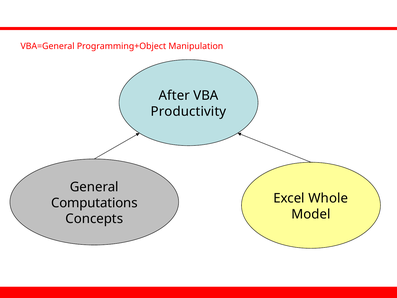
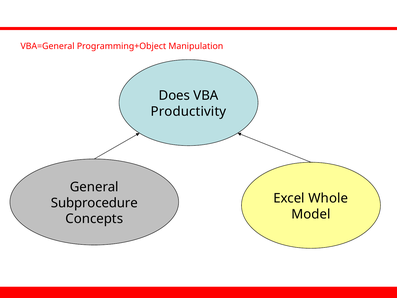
After: After -> Does (174, 96)
Computations: Computations -> Subprocedure (94, 203)
